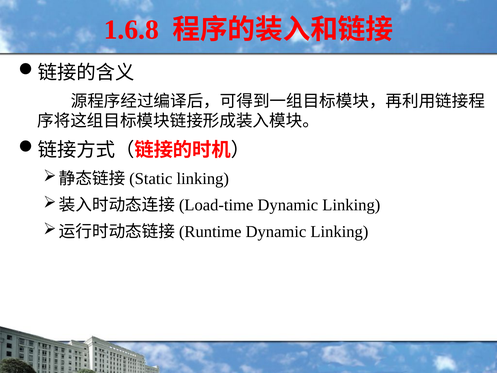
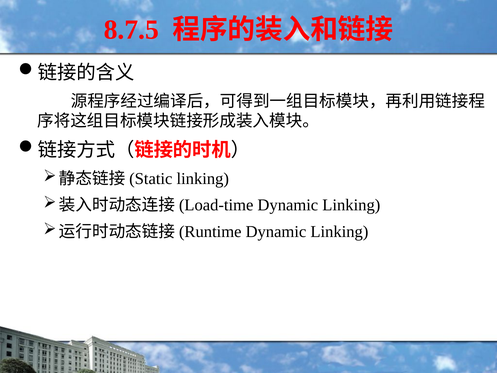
1.6.8: 1.6.8 -> 8.7.5 (131, 30)
